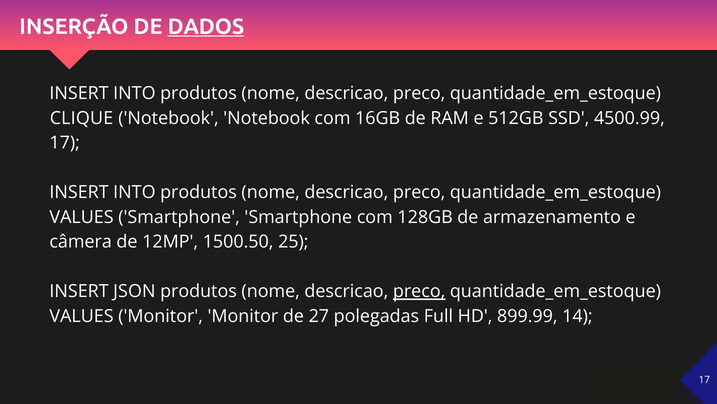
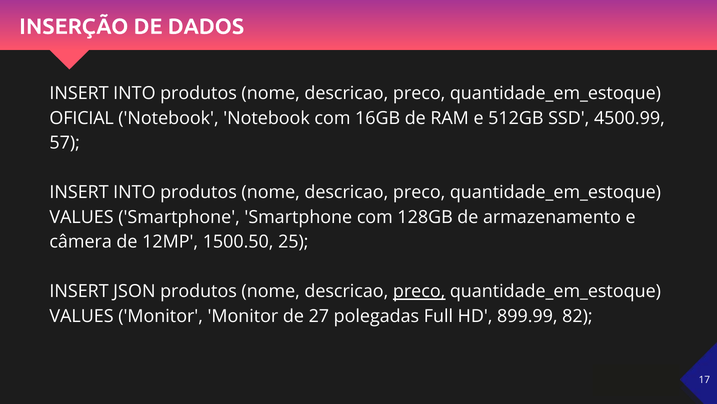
DADOS underline: present -> none (206, 27)
CLIQUE: CLIQUE -> OFICIAL (82, 118)
17: 17 -> 57 (65, 143)
14: 14 -> 82 (577, 316)
